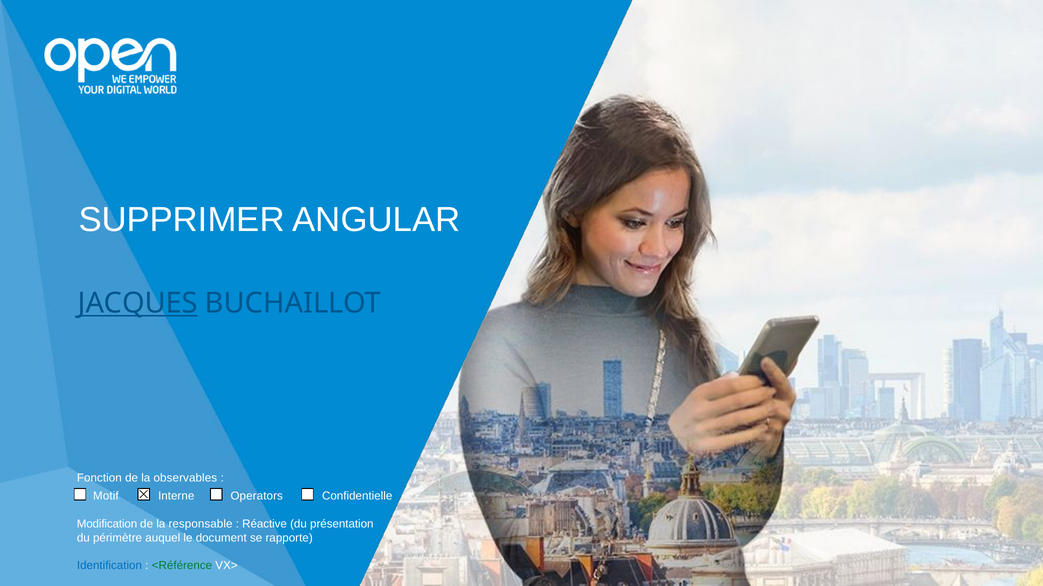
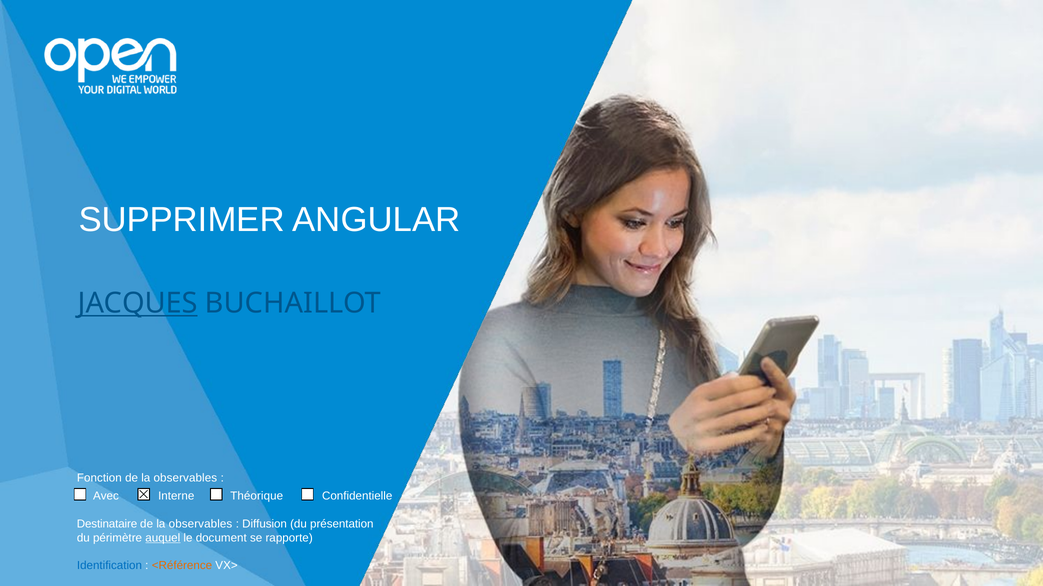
Motif: Motif -> Avec (106, 497)
Operators: Operators -> Théorique (257, 497)
Modification: Modification -> Destinataire (107, 525)
responsable: responsable -> observables (200, 525)
Réactive: Réactive -> Diffusion (265, 525)
auquel underline: none -> present (163, 538)
<Référence colour: green -> orange (182, 566)
